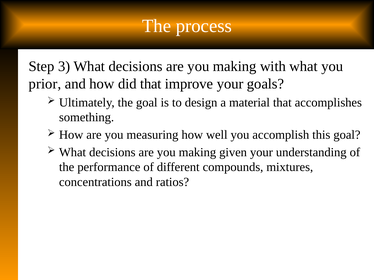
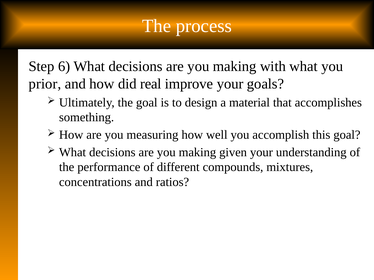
3: 3 -> 6 (64, 67)
did that: that -> real (151, 84)
